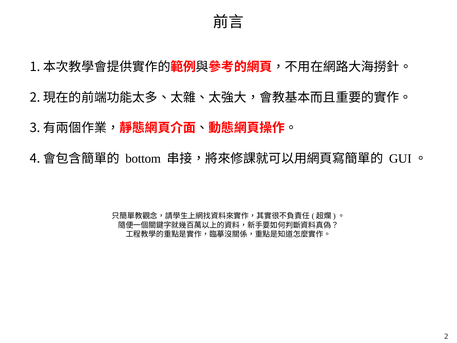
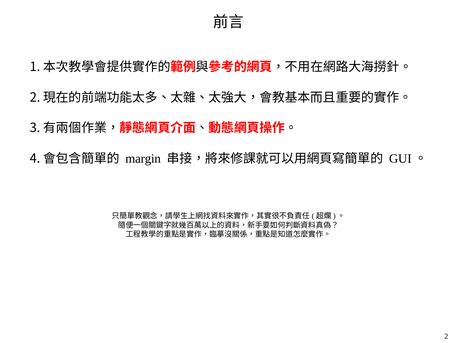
bottom: bottom -> margin (143, 158)
